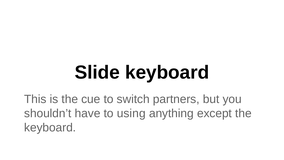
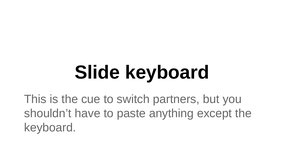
using: using -> paste (131, 113)
